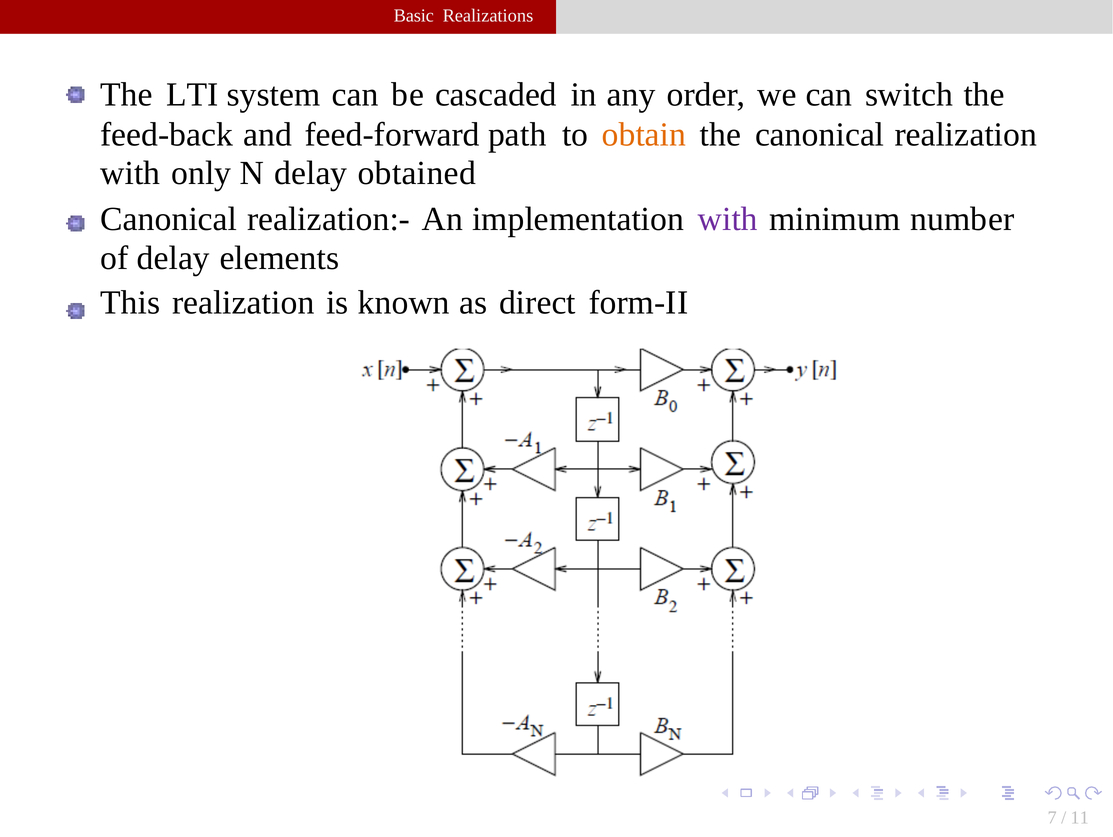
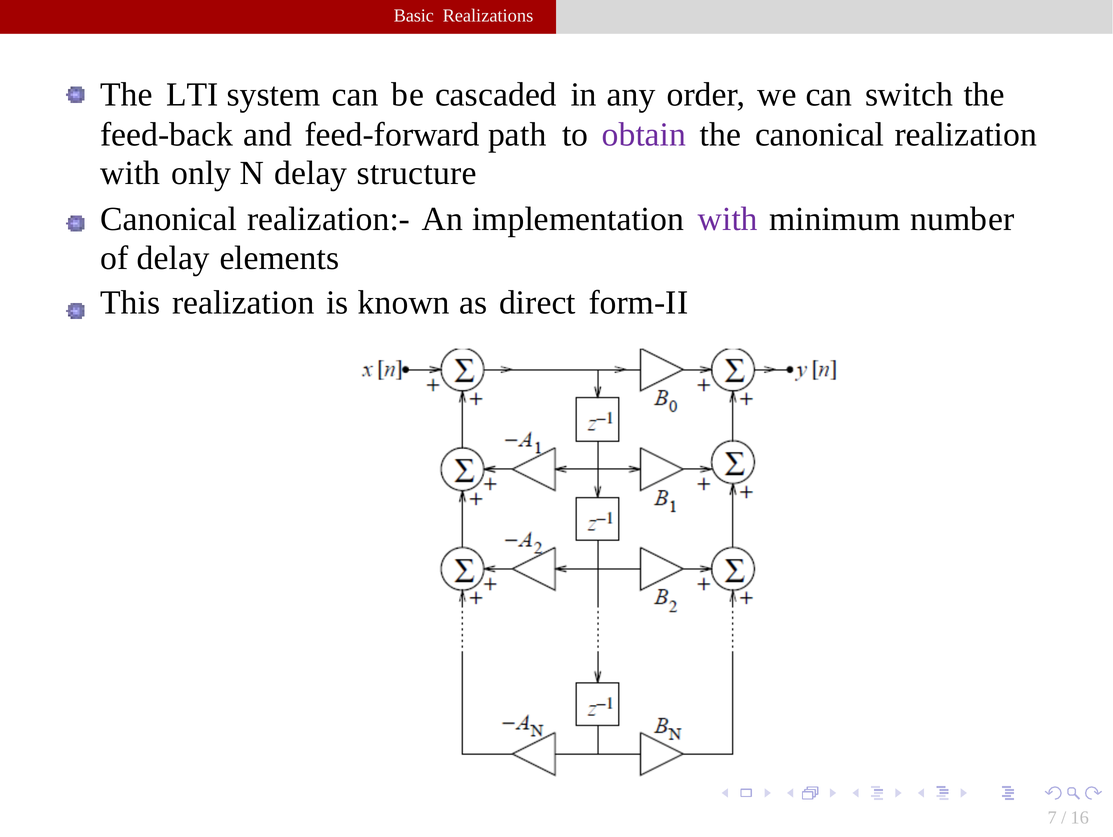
obtain colour: orange -> purple (644, 135)
obtained: obtained -> structure (417, 173)
11: 11 -> 16 (1080, 818)
